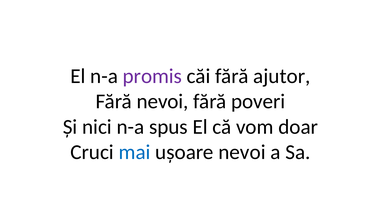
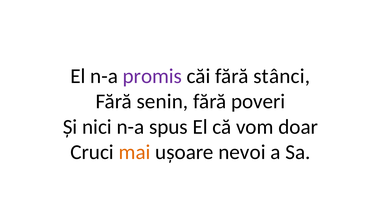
ajutor: ajutor -> stânci (282, 76)
Fără nevoi: nevoi -> senin (162, 102)
mai colour: blue -> orange (135, 152)
